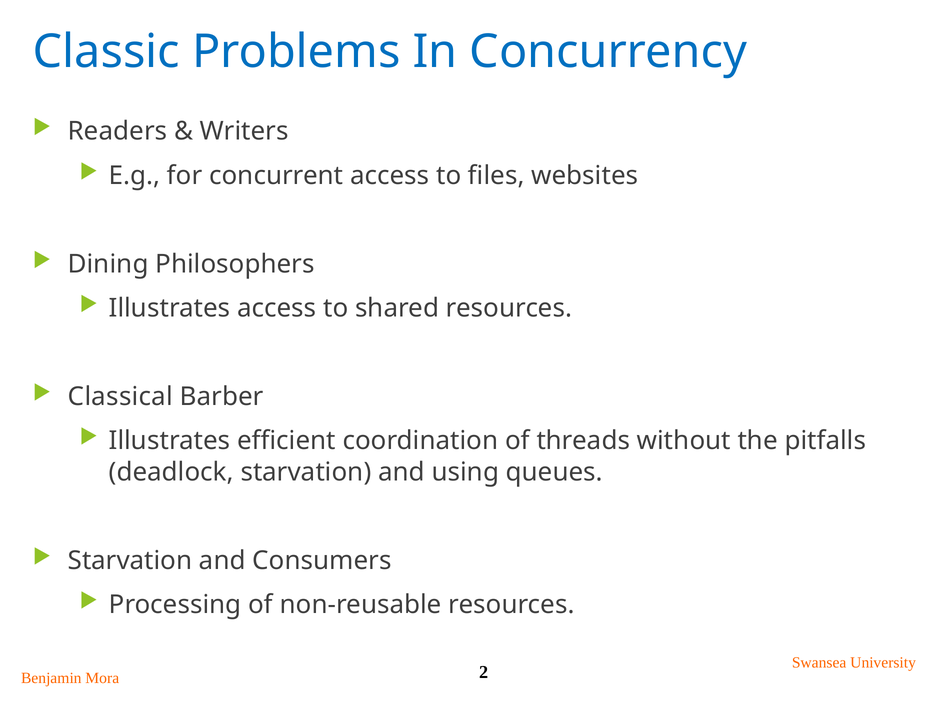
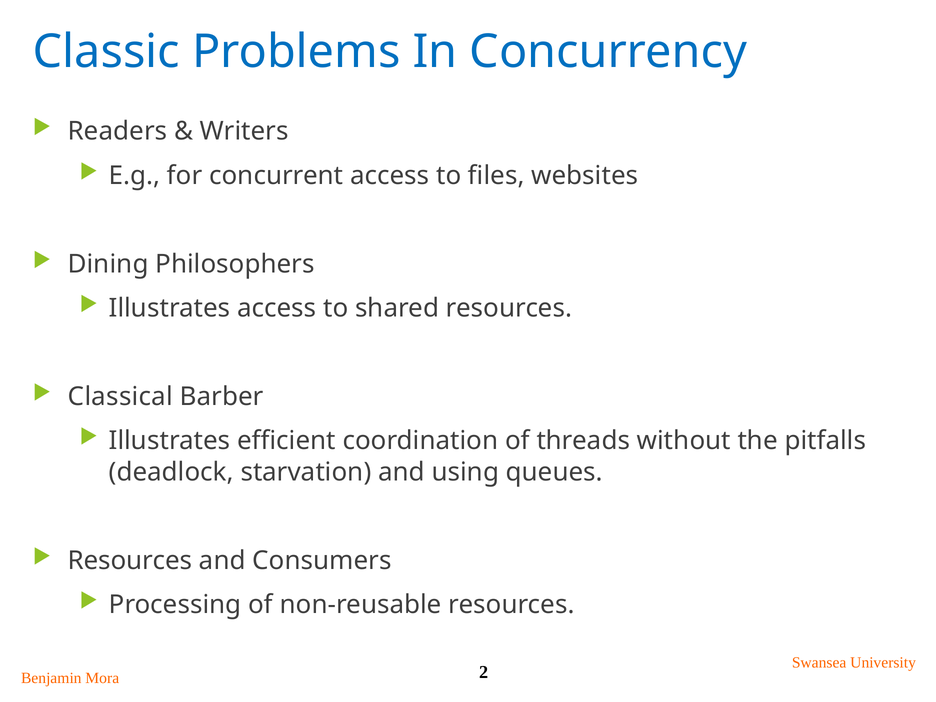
Starvation: Starvation -> Resources (130, 560)
